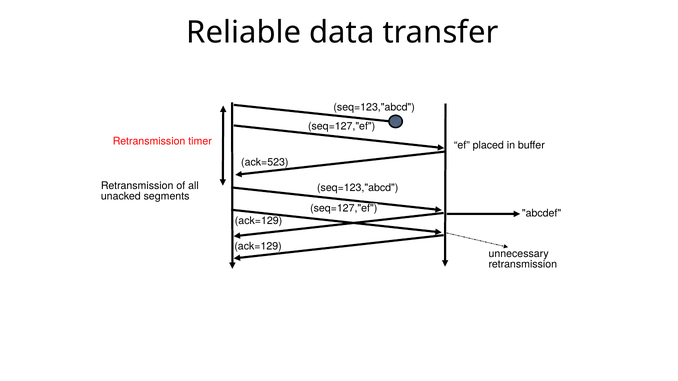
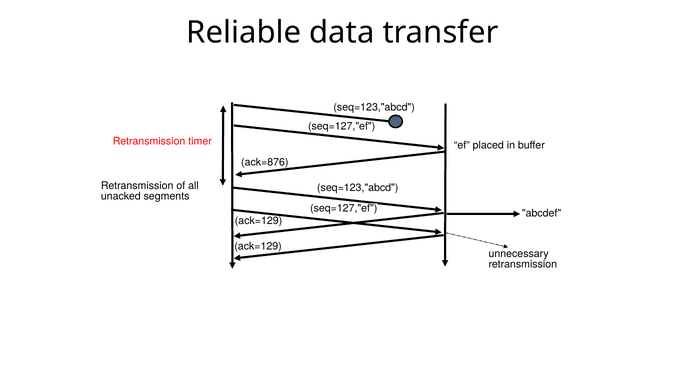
ack=523: ack=523 -> ack=876 (265, 162)
